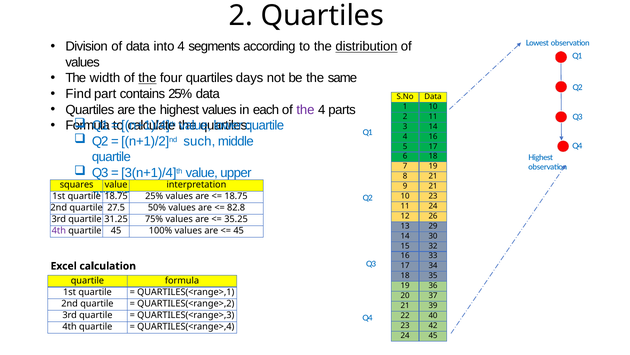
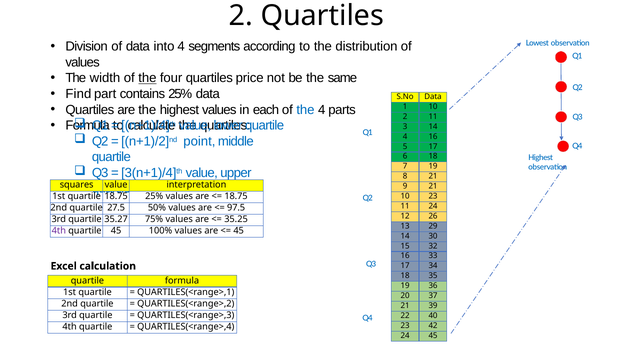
distribution underline: present -> none (366, 46)
days: days -> price (250, 78)
the colour: purple -> blue (305, 110)
such: such -> point (199, 141)
82.8: 82.8 -> 97.5 (236, 207)
31.25: 31.25 -> 35.27 (116, 219)
